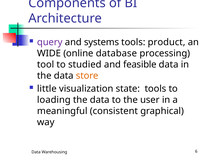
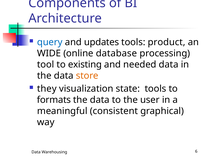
query colour: purple -> blue (50, 42)
systems: systems -> updates (102, 42)
studied: studied -> existing (85, 65)
feasible: feasible -> needed (140, 65)
little: little -> they (47, 89)
loading: loading -> formats (54, 100)
